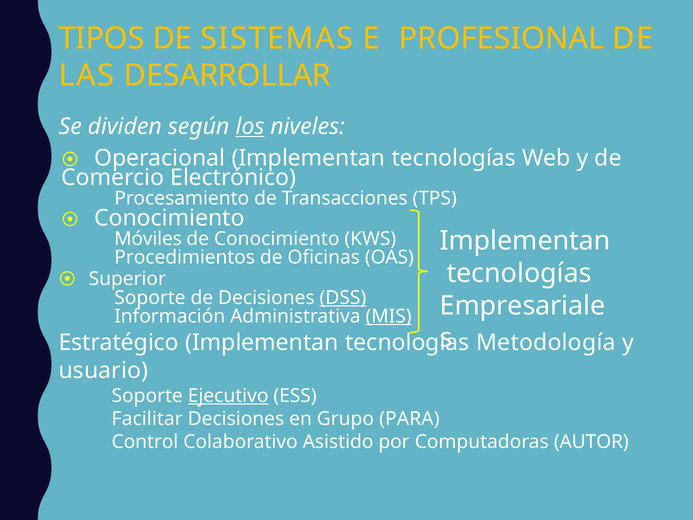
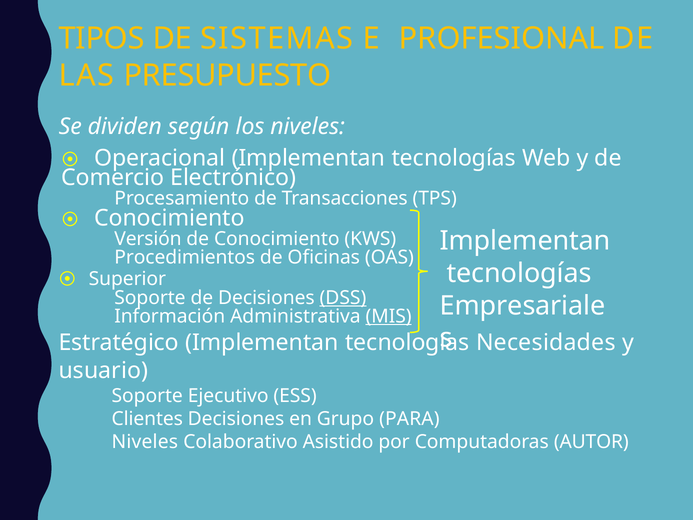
DESARROLLAR: DESARROLLAR -> PRESUPUESTO (227, 76)
los underline: present -> none (250, 126)
Móviles: Móviles -> Versión (148, 239)
Metodología: Metodología -> Necesidades (546, 343)
Ejecutivo underline: present -> none (228, 396)
Facilitar: Facilitar -> Clientes (147, 419)
Control: Control -> Niveles (145, 442)
